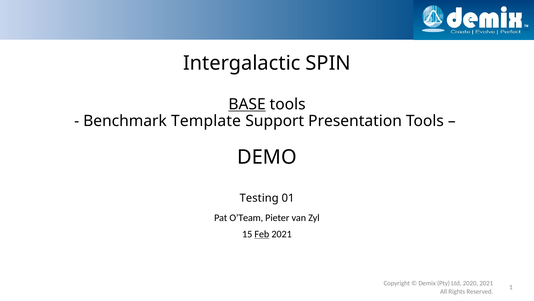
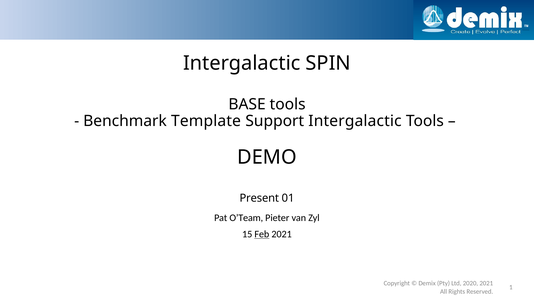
BASE underline: present -> none (247, 104)
Support Presentation: Presentation -> Intergalactic (355, 121)
Testing: Testing -> Present (259, 198)
